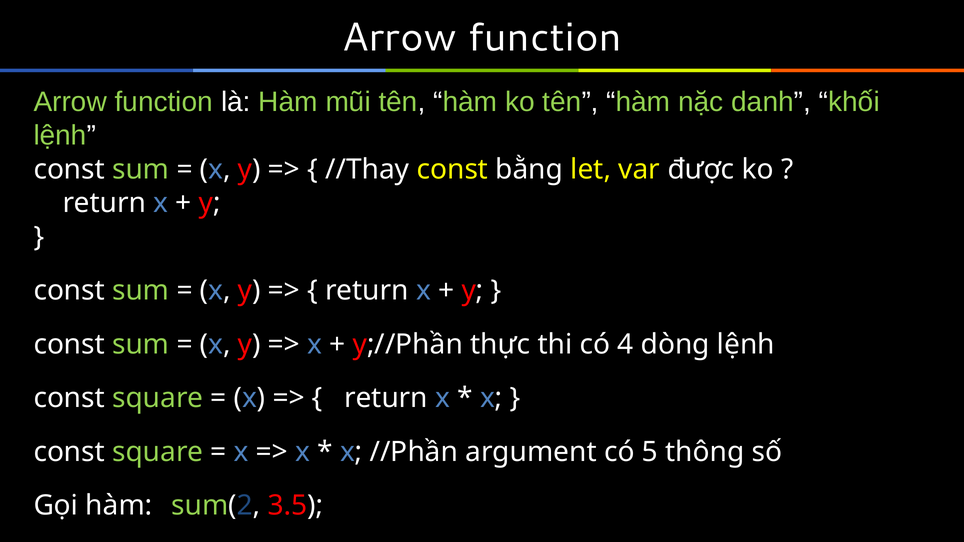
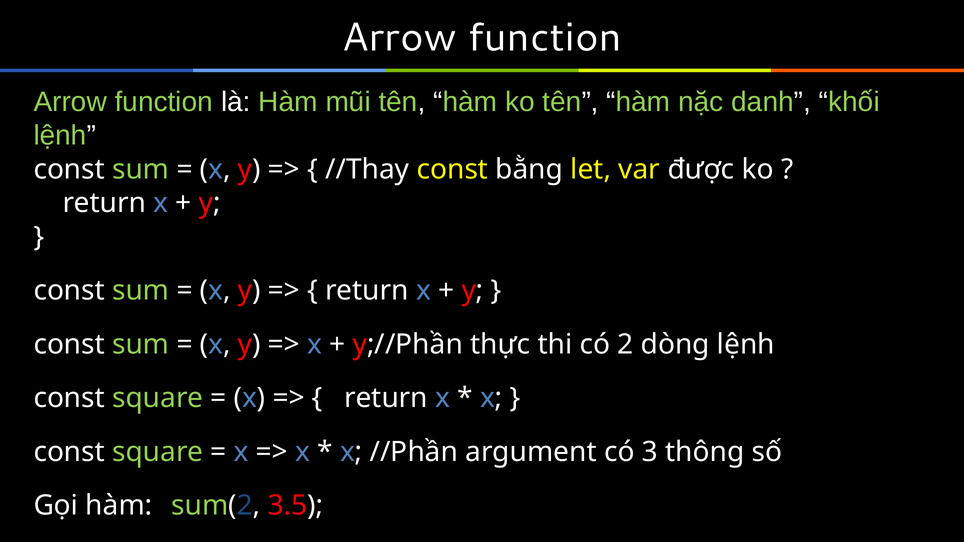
4: 4 -> 2 (626, 345)
5: 5 -> 3 (650, 452)
